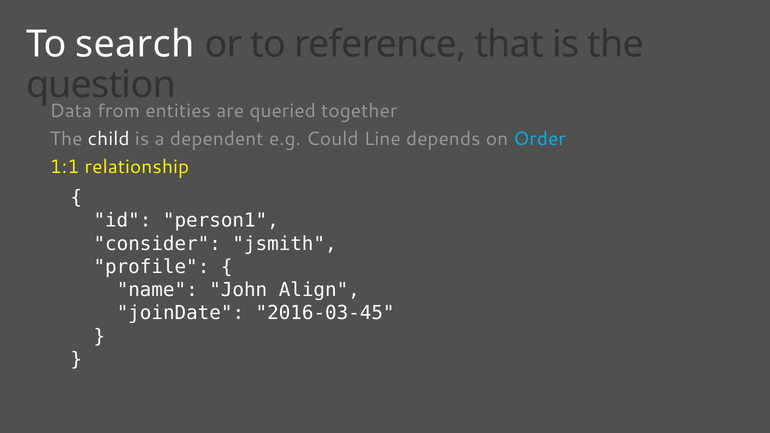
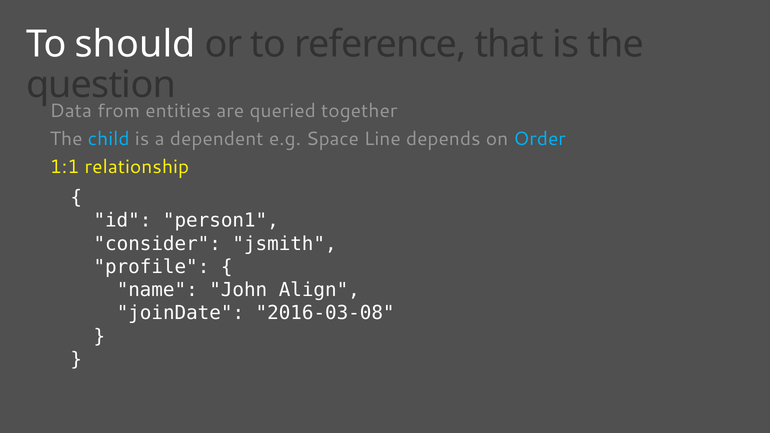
search: search -> should (135, 44)
child colour: white -> light blue (109, 139)
Could: Could -> Space (332, 139)
2016-03-45: 2016-03-45 -> 2016-03-08 (325, 313)
